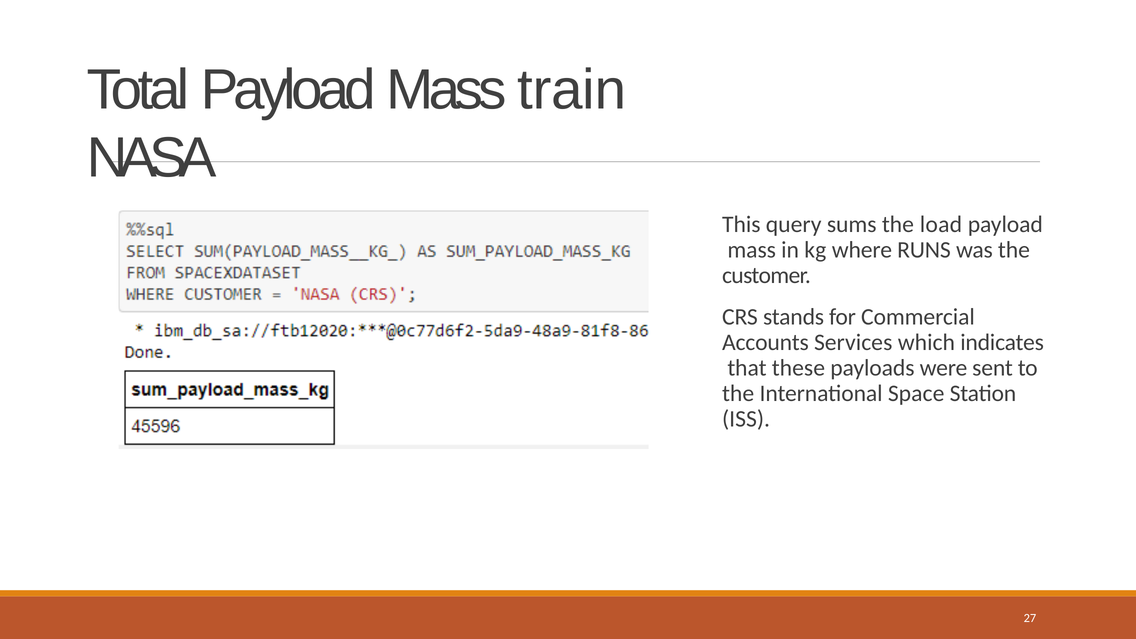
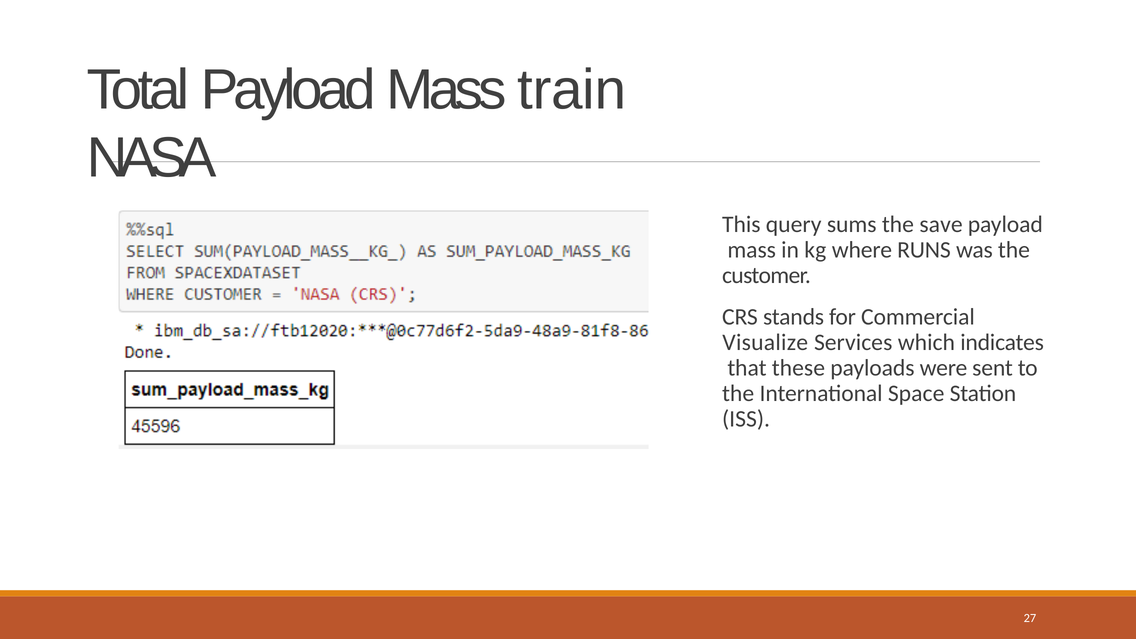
load: load -> save (941, 224)
Accounts: Accounts -> Visualize (765, 342)
